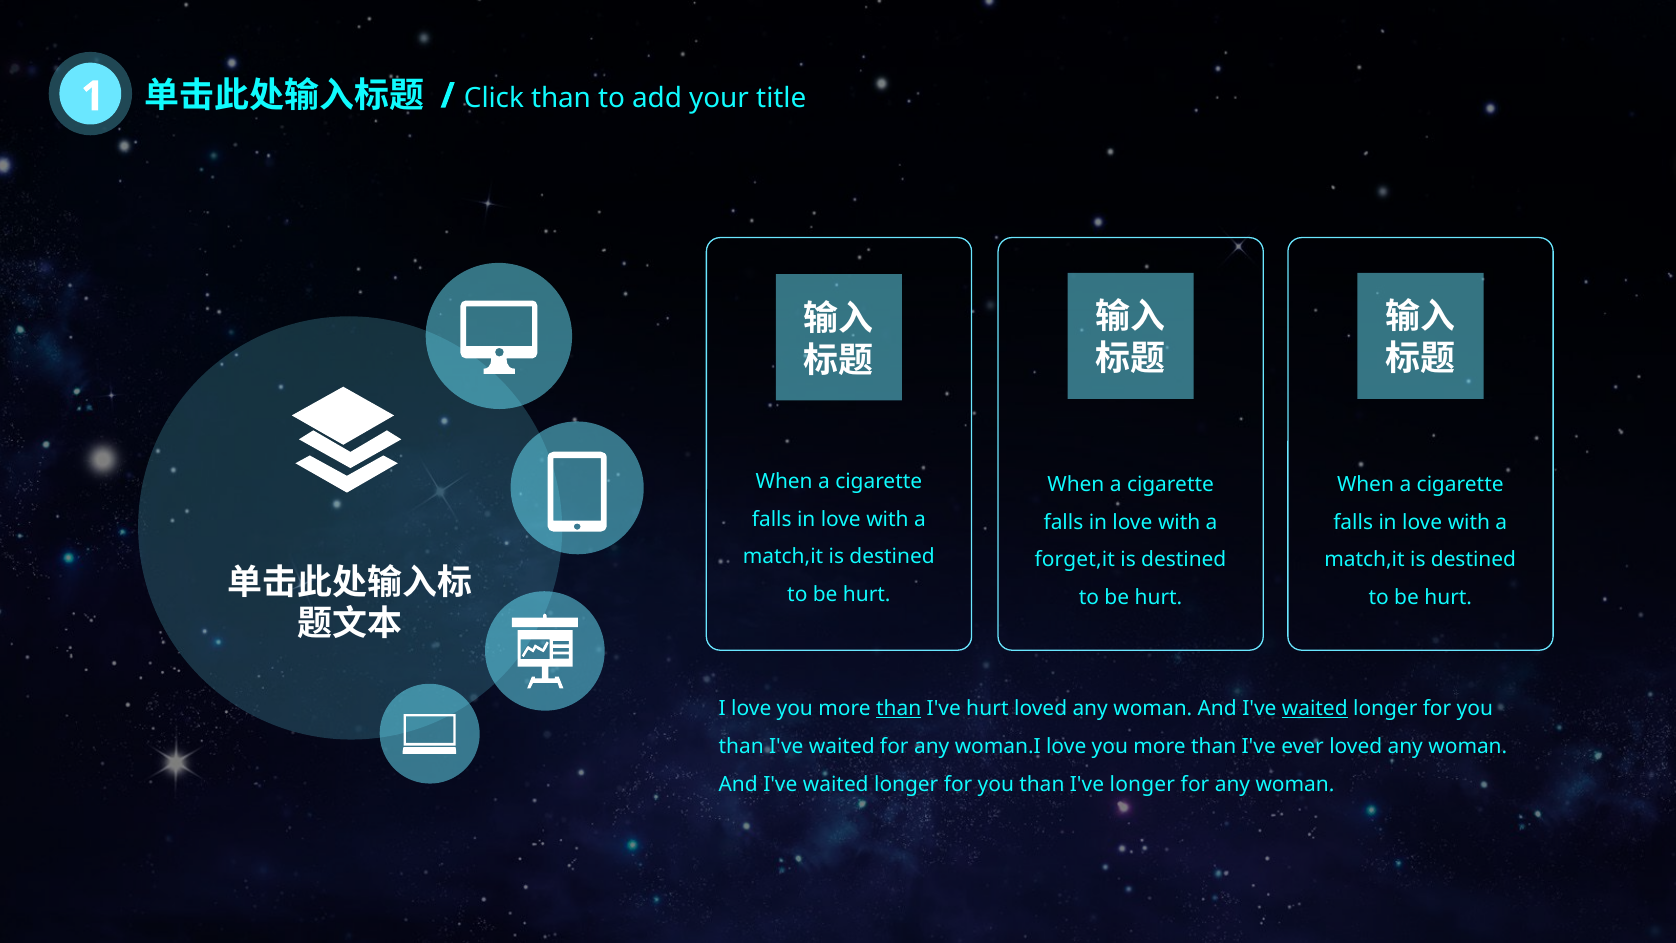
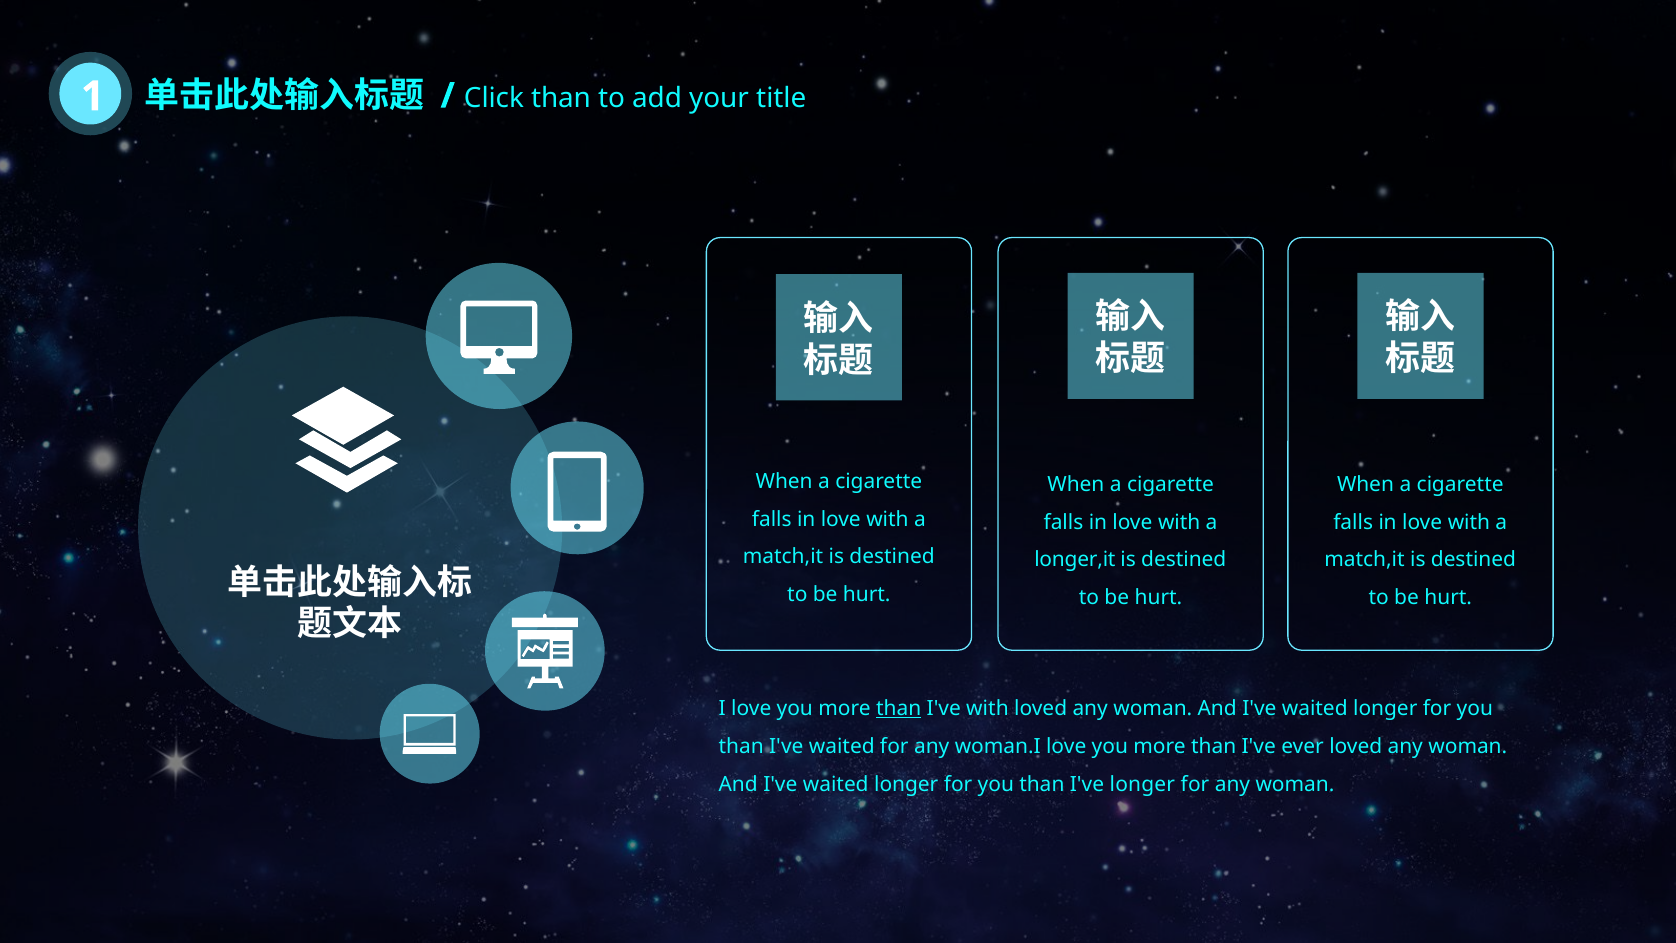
forget,it: forget,it -> longer,it (1075, 560)
I've hurt: hurt -> with (987, 709)
waited underline: present -> none (1315, 709)
